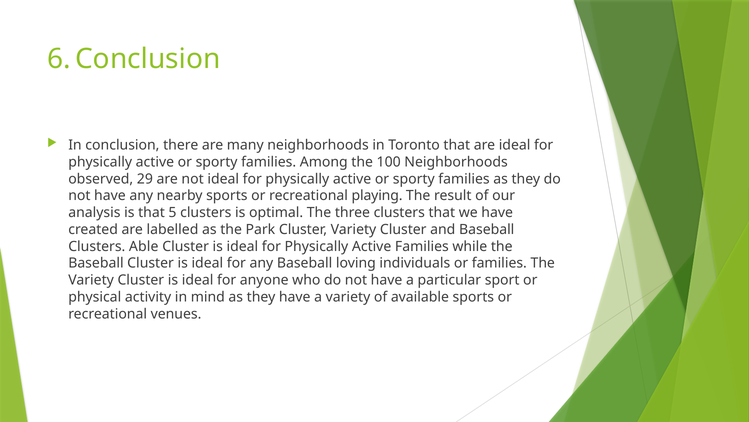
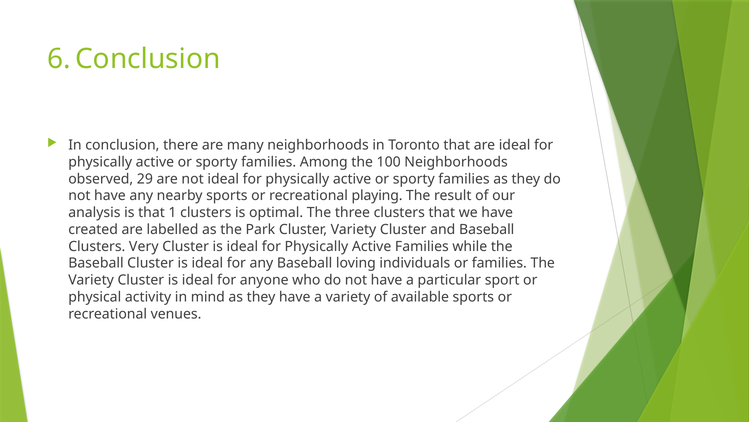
5: 5 -> 1 (172, 212)
Able: Able -> Very (144, 246)
